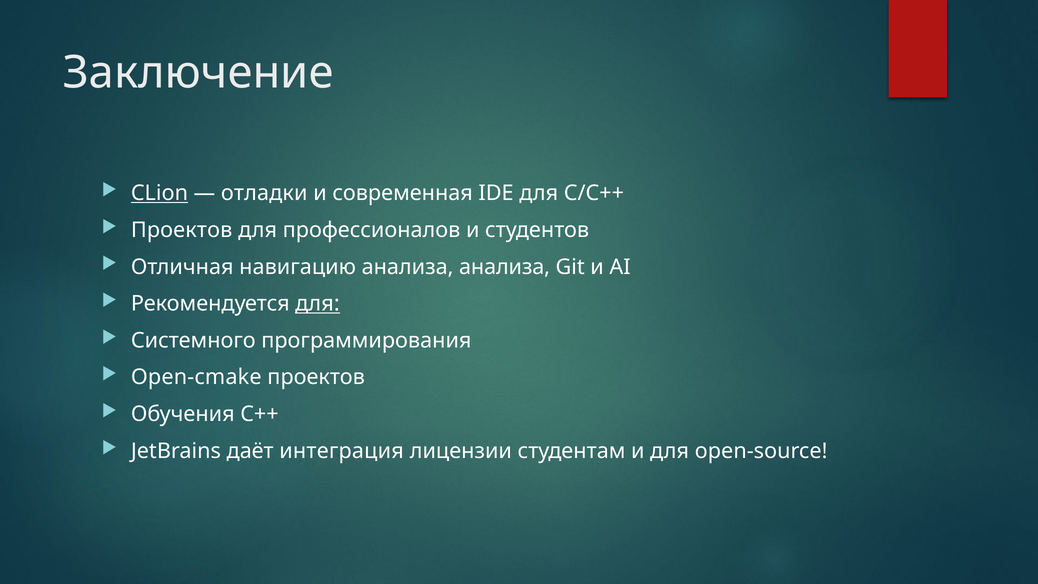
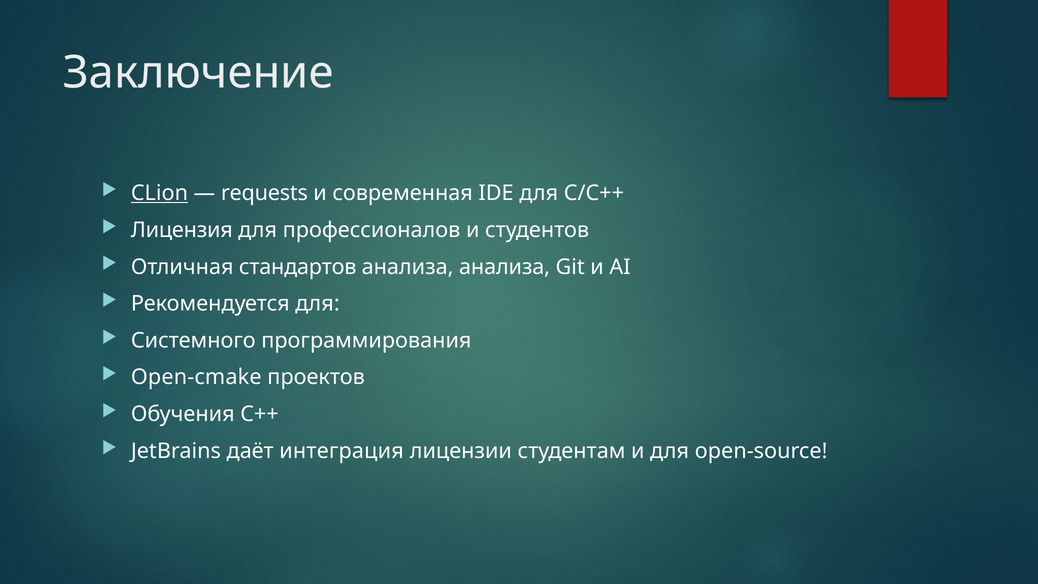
отладки: отладки -> requests (264, 193)
Проектов: Проектов -> Лицензия (182, 230)
навигацию: навигацию -> стандартов (298, 267)
для underline: present -> none (317, 304)
